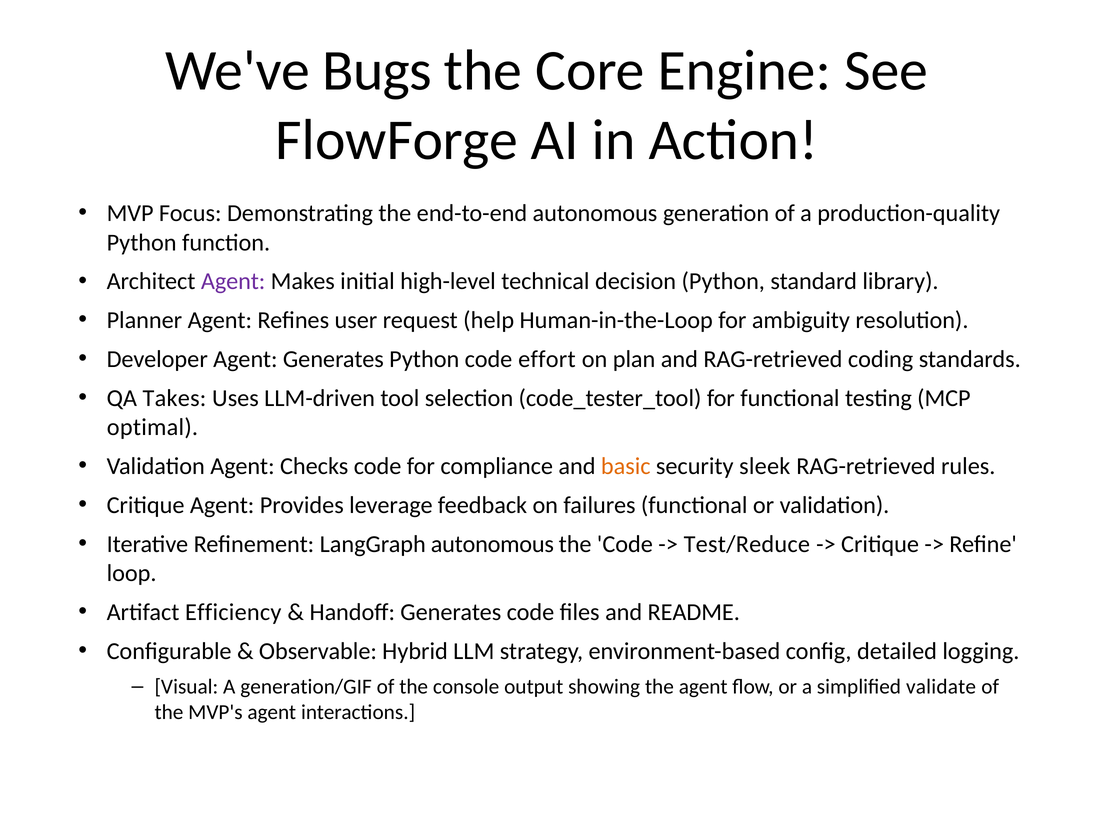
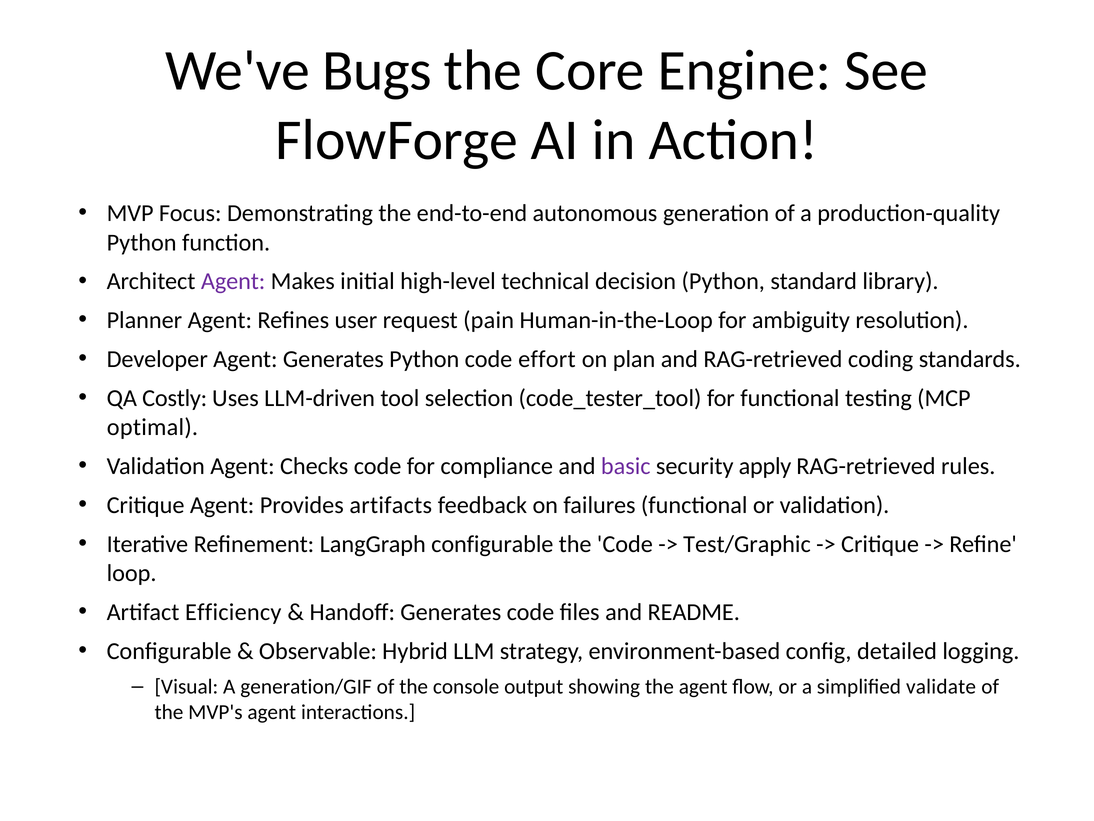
help: help -> pain (489, 320)
Takes: Takes -> Costly (175, 398)
basic colour: orange -> purple (626, 466)
sleek: sleek -> apply (765, 466)
leverage: leverage -> artifacts (391, 505)
LangGraph autonomous: autonomous -> configurable (492, 544)
Test/Reduce: Test/Reduce -> Test/Graphic (747, 544)
